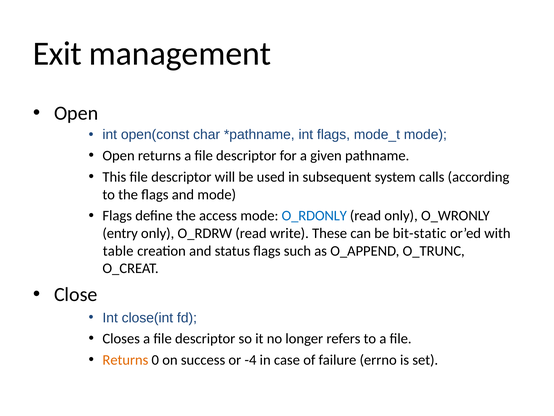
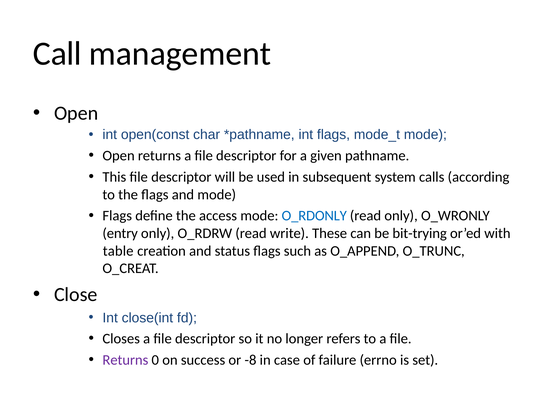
Exit: Exit -> Call (57, 54)
bit-static: bit-static -> bit-trying (420, 233)
Returns colour: orange -> purple (125, 359)
-4: -4 -> -8 (250, 359)
